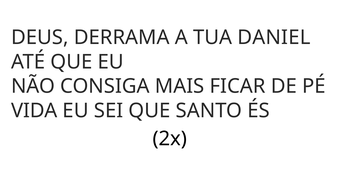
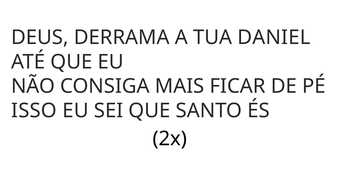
VIDA: VIDA -> ISSO (34, 111)
